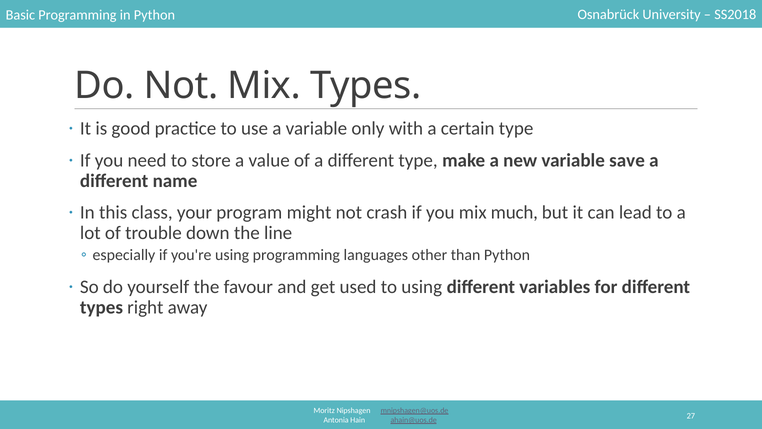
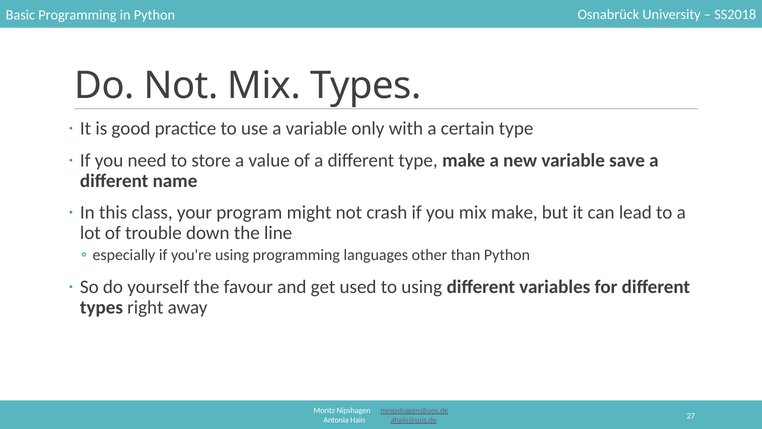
mix much: much -> make (514, 212)
